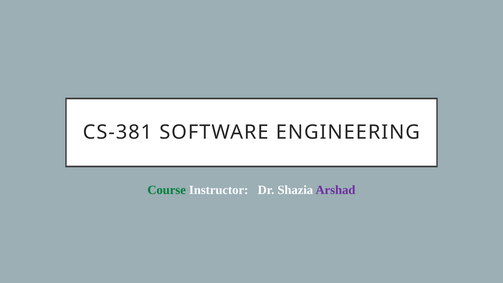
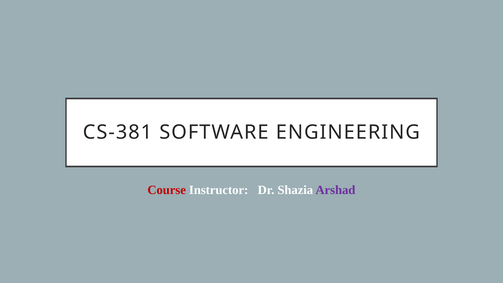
Course colour: green -> red (167, 190)
